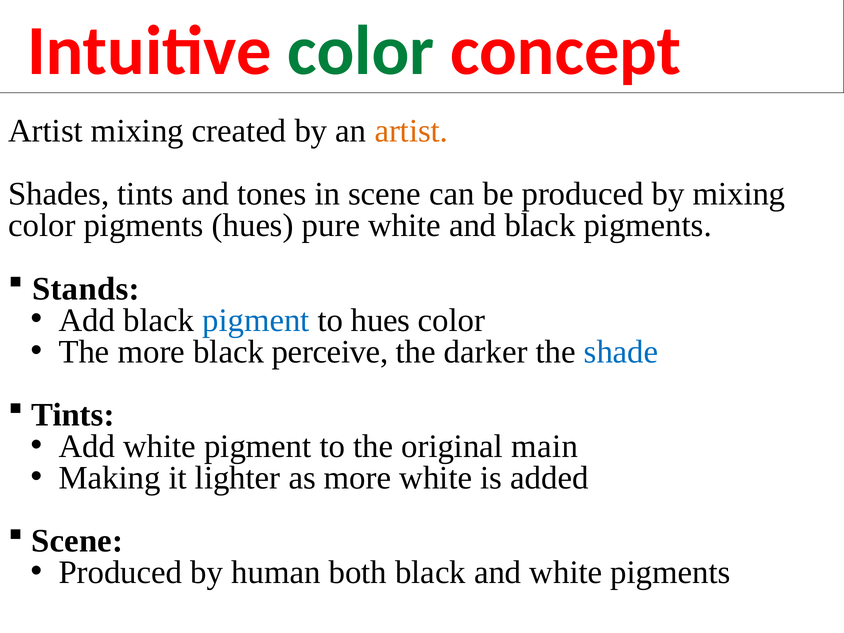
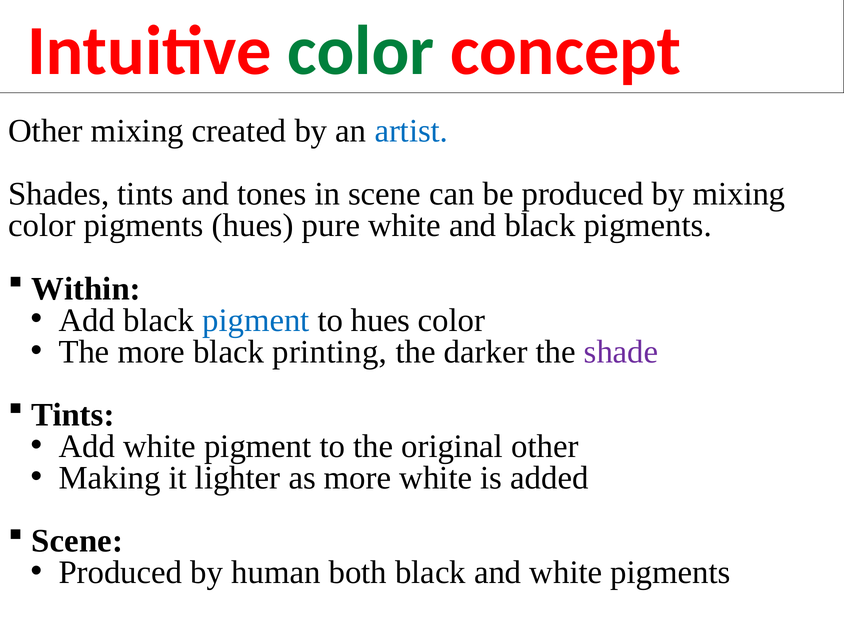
Artist: Artist -> Other (46, 131)
artist colour: orange -> blue (411, 131)
Stands: Stands -> Within (86, 289)
perceive: perceive -> printing (330, 352)
shade colour: blue -> purple (621, 352)
original main: main -> other (545, 446)
